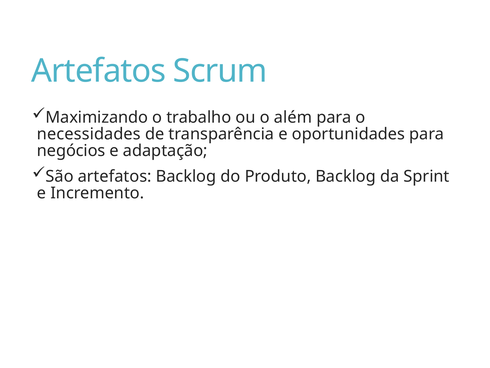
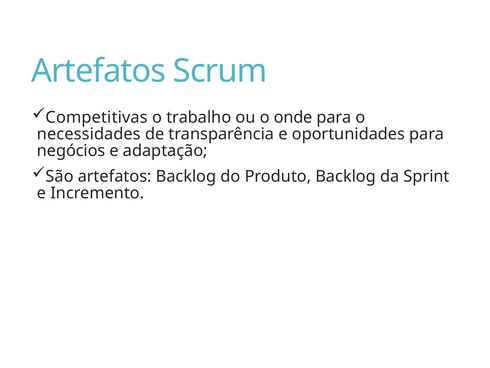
Maximizando: Maximizando -> Competitivas (97, 117)
além: além -> onde (293, 117)
